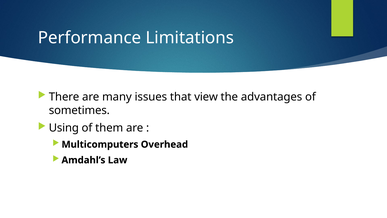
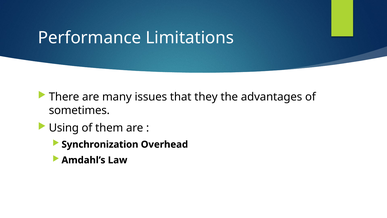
view: view -> they (206, 97)
Multicomputers: Multicomputers -> Synchronization (100, 144)
